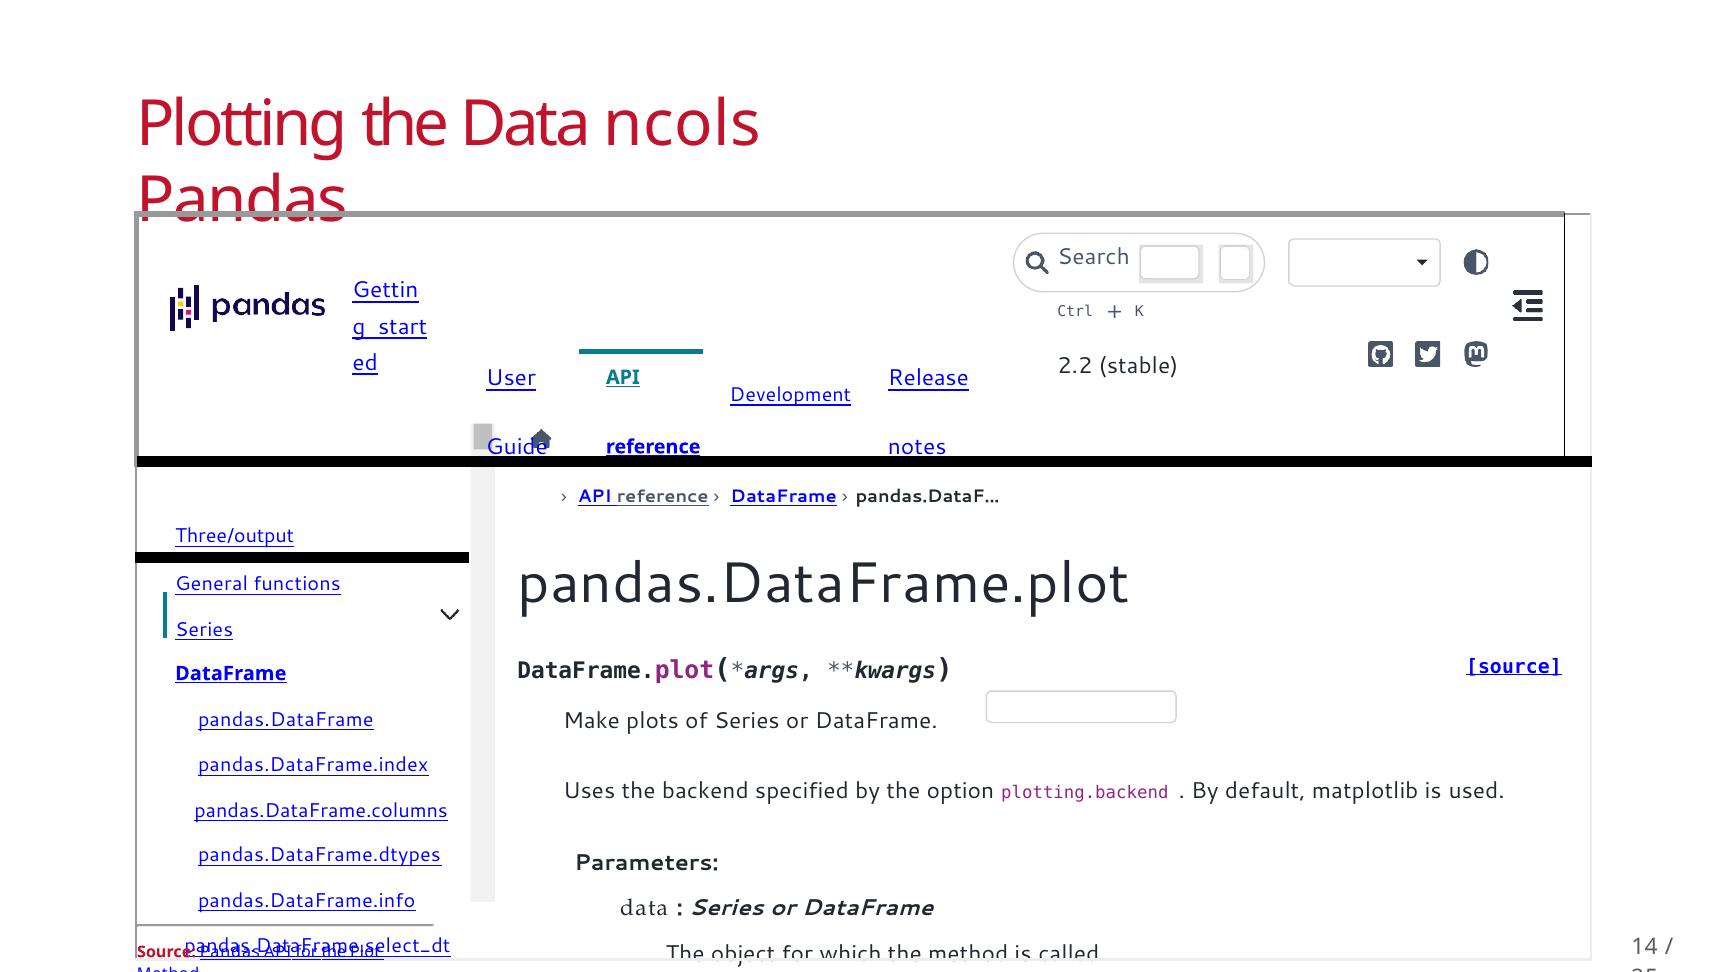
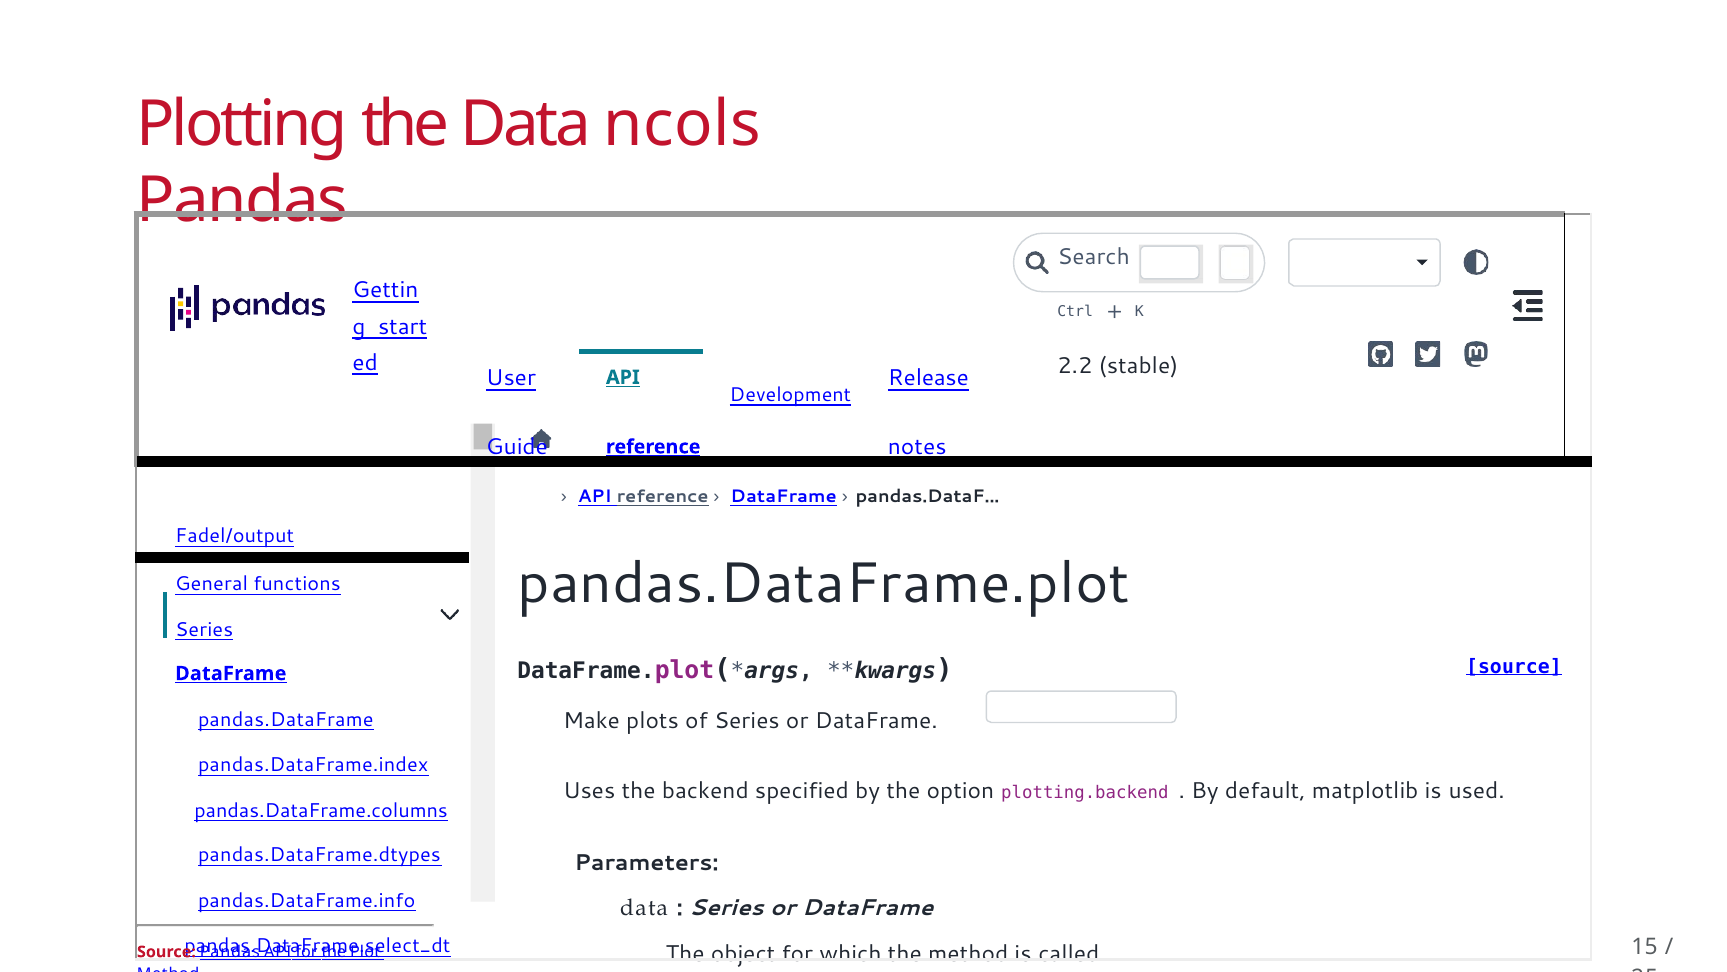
Three/output: Three/output -> Fadel/output (235, 536)
14: 14 -> 15 (1645, 947)
